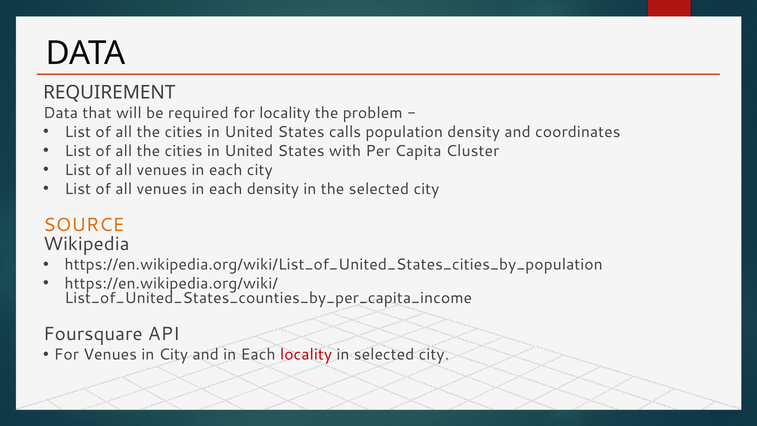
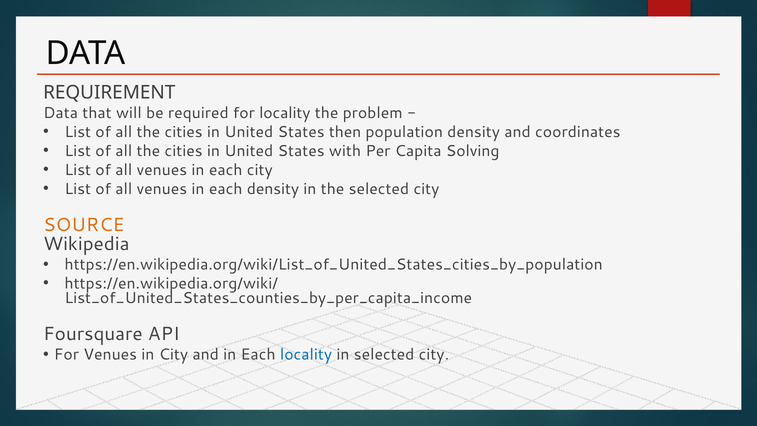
calls: calls -> then (345, 132)
Cluster: Cluster -> Solving (473, 151)
locality colour: red -> blue (306, 355)
